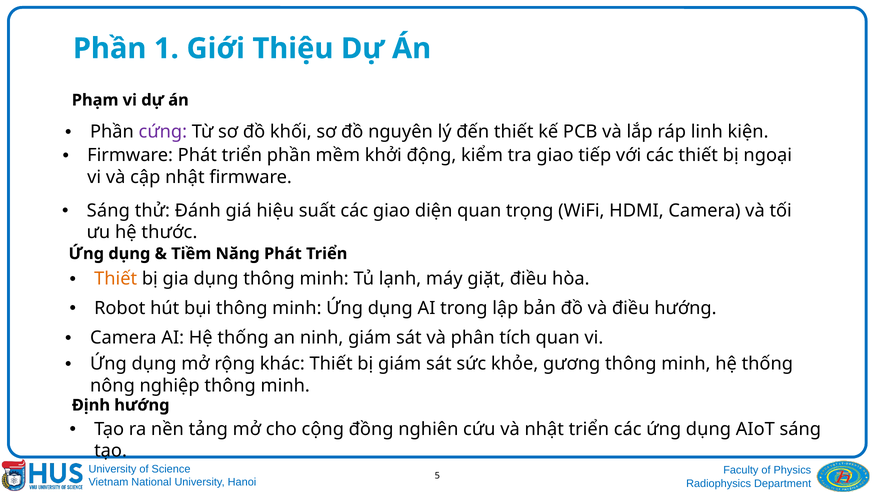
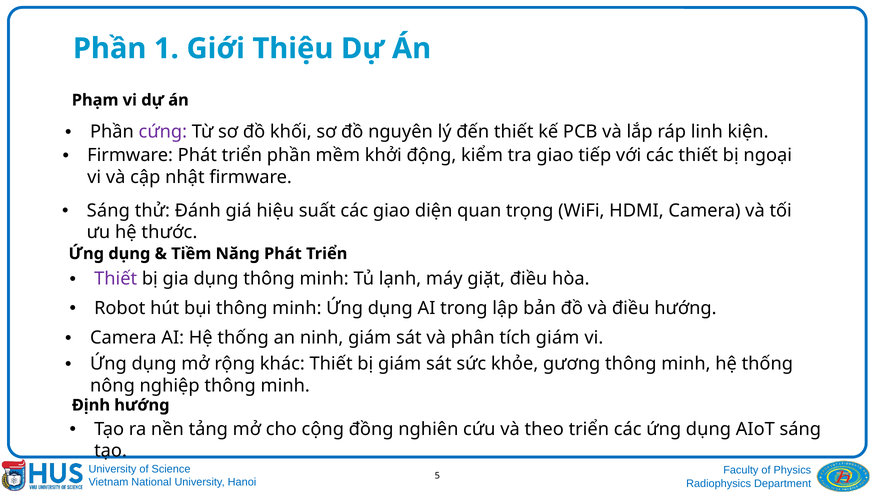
Thiết colour: orange -> purple (116, 279)
tích quan: quan -> giám (558, 338)
và nhật: nhật -> theo (544, 429)
